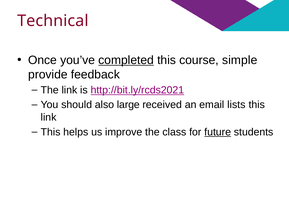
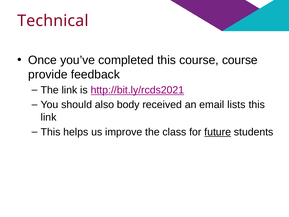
completed underline: present -> none (126, 60)
course simple: simple -> course (240, 60)
large: large -> body (128, 105)
